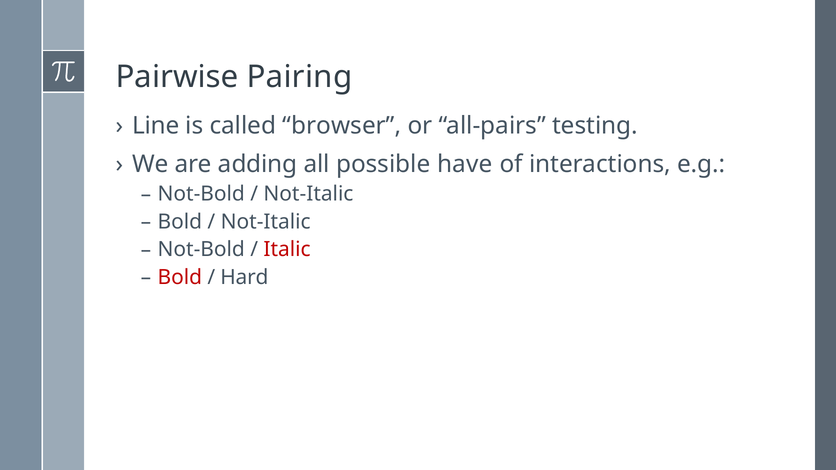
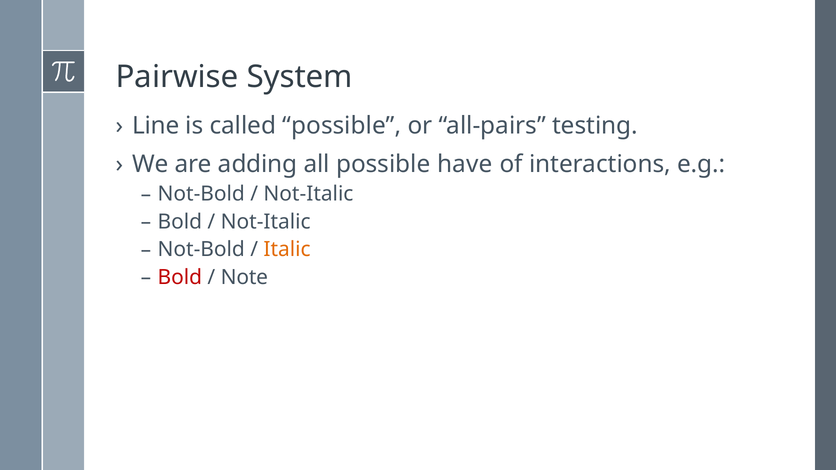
Pairing: Pairing -> System (300, 77)
called browser: browser -> possible (342, 126)
Italic colour: red -> orange (287, 250)
Hard: Hard -> Note (244, 278)
